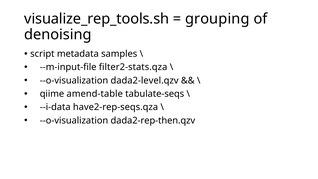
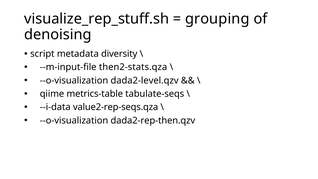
visualize_rep_tools.sh: visualize_rep_tools.sh -> visualize_rep_stuff.sh (97, 19)
samples: samples -> diversity (119, 54)
filter2-stats.qza: filter2-stats.qza -> then2-stats.qza (133, 67)
amend-table: amend-table -> metrics-table (95, 94)
have2-rep-seqs.qza: have2-rep-seqs.qza -> value2-rep-seqs.qza (116, 107)
